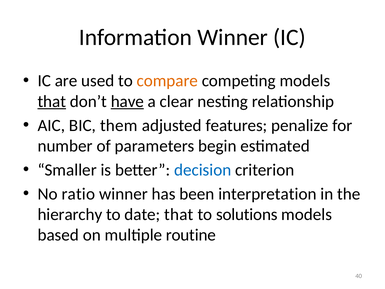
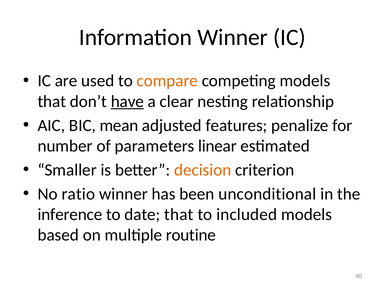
that underline: present -> none (52, 101)
them: them -> mean (119, 125)
begin: begin -> linear (217, 146)
decision colour: blue -> orange (203, 170)
interpretation: interpretation -> unconditional (267, 194)
hierarchy: hierarchy -> inference (70, 214)
solutions: solutions -> included (247, 214)
